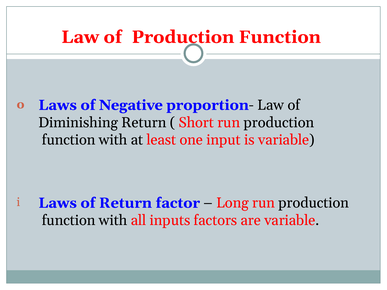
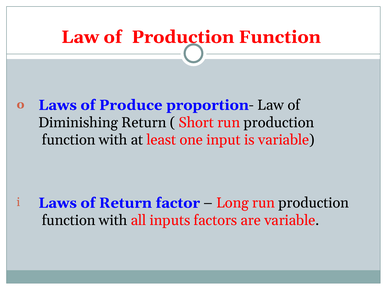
Negative: Negative -> Produce (131, 105)
